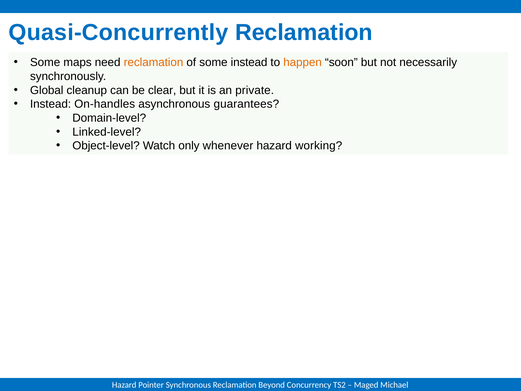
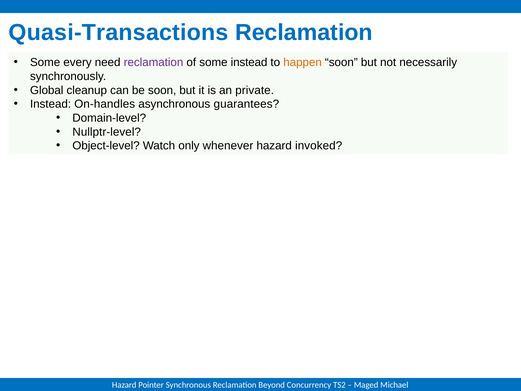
Quasi-Concurrently: Quasi-Concurrently -> Quasi-Transactions (119, 33)
maps: maps -> every (78, 62)
reclamation colour: orange -> purple (153, 62)
be clear: clear -> soon (162, 90)
Linked-level: Linked-level -> Nullptr-level (107, 132)
working: working -> invoked (319, 146)
